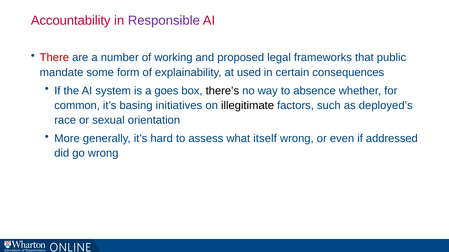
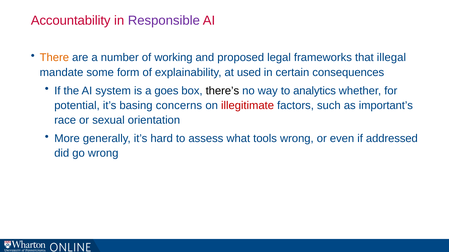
There colour: red -> orange (54, 58)
public: public -> illegal (391, 58)
absence: absence -> analytics (315, 91)
common: common -> potential (77, 106)
initiatives: initiatives -> concerns (179, 106)
illegitimate colour: black -> red (248, 106)
deployed’s: deployed’s -> important’s (386, 106)
itself: itself -> tools (265, 139)
